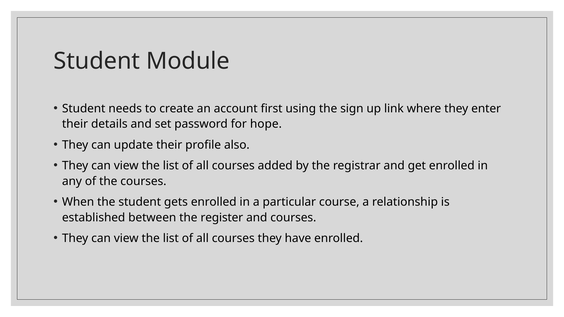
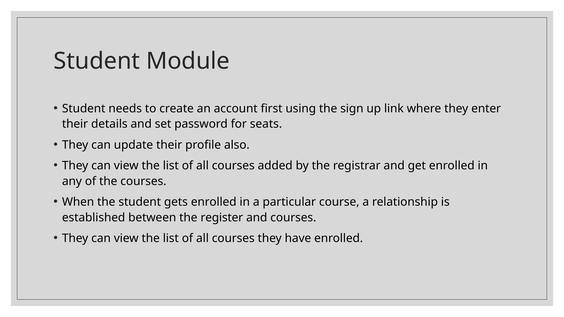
hope: hope -> seats (266, 124)
